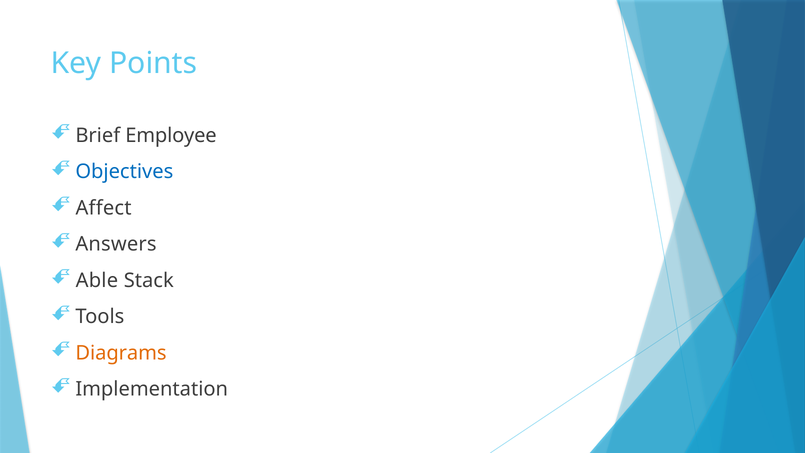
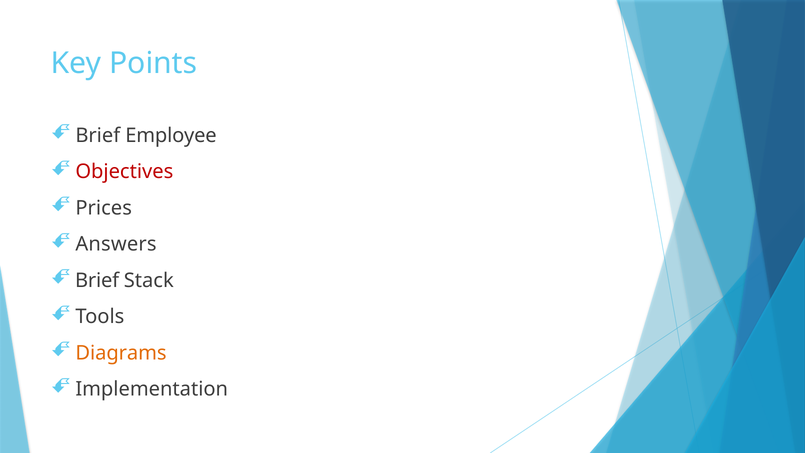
Objectives colour: blue -> red (124, 172)
Affect: Affect -> Prices (104, 208)
Able: Able -> Brief (97, 280)
